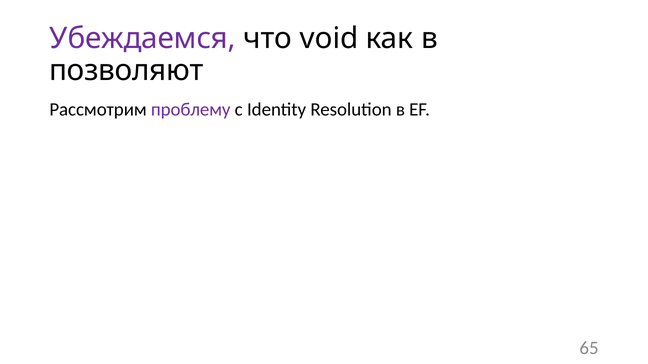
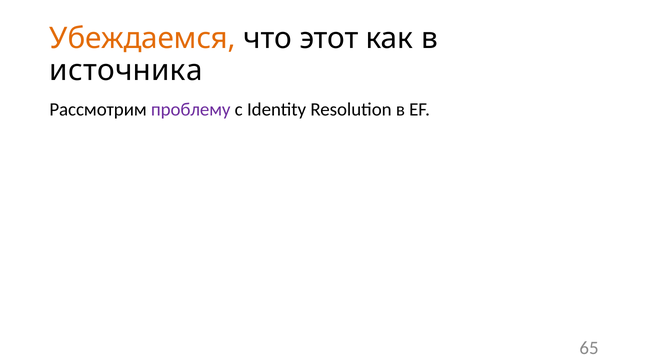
Убеждаемся colour: purple -> orange (143, 38)
void: void -> этот (329, 38)
позволяют: позволяют -> источника (126, 71)
